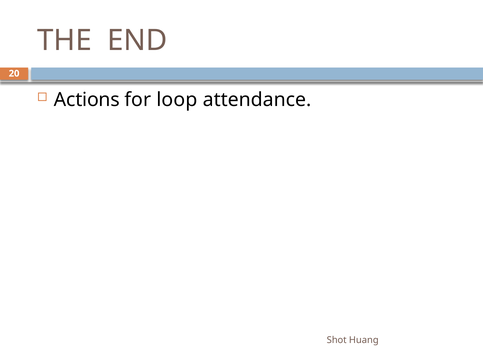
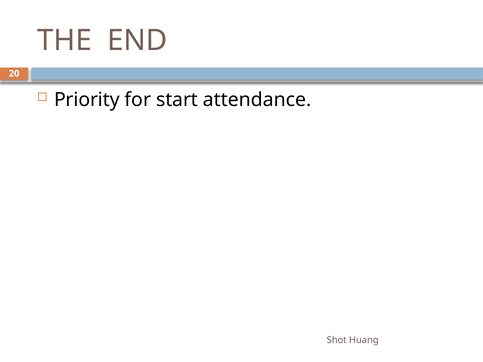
Actions: Actions -> Priority (87, 100)
loop: loop -> start (177, 100)
